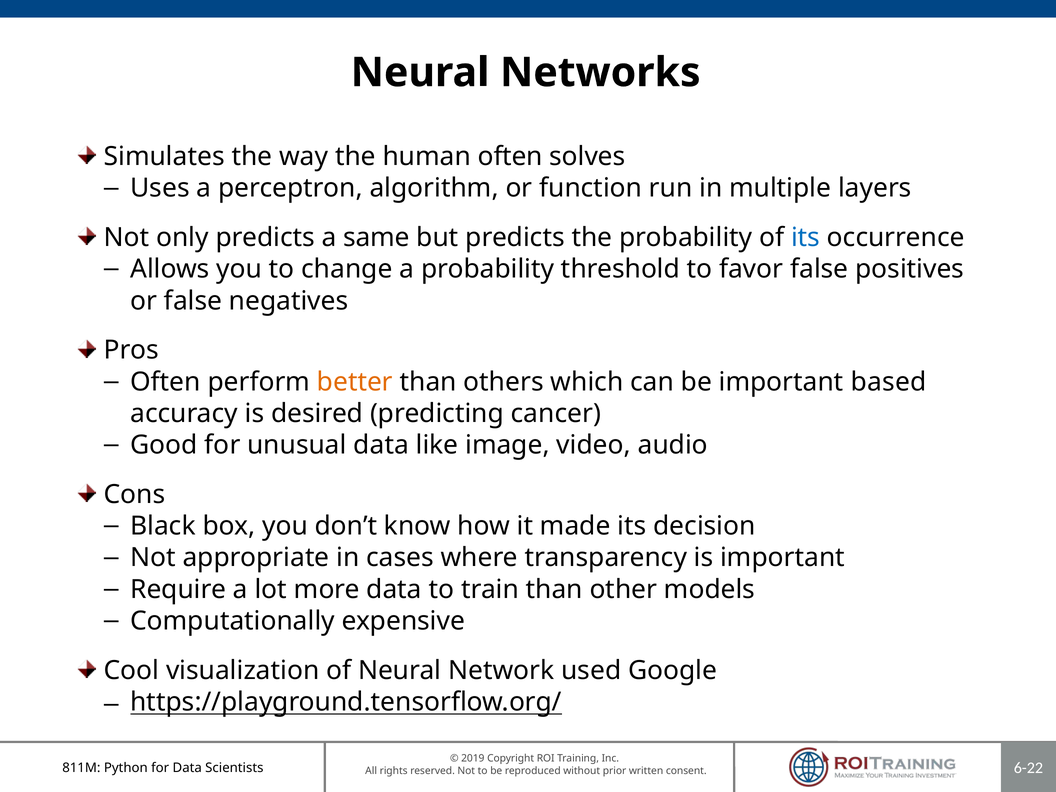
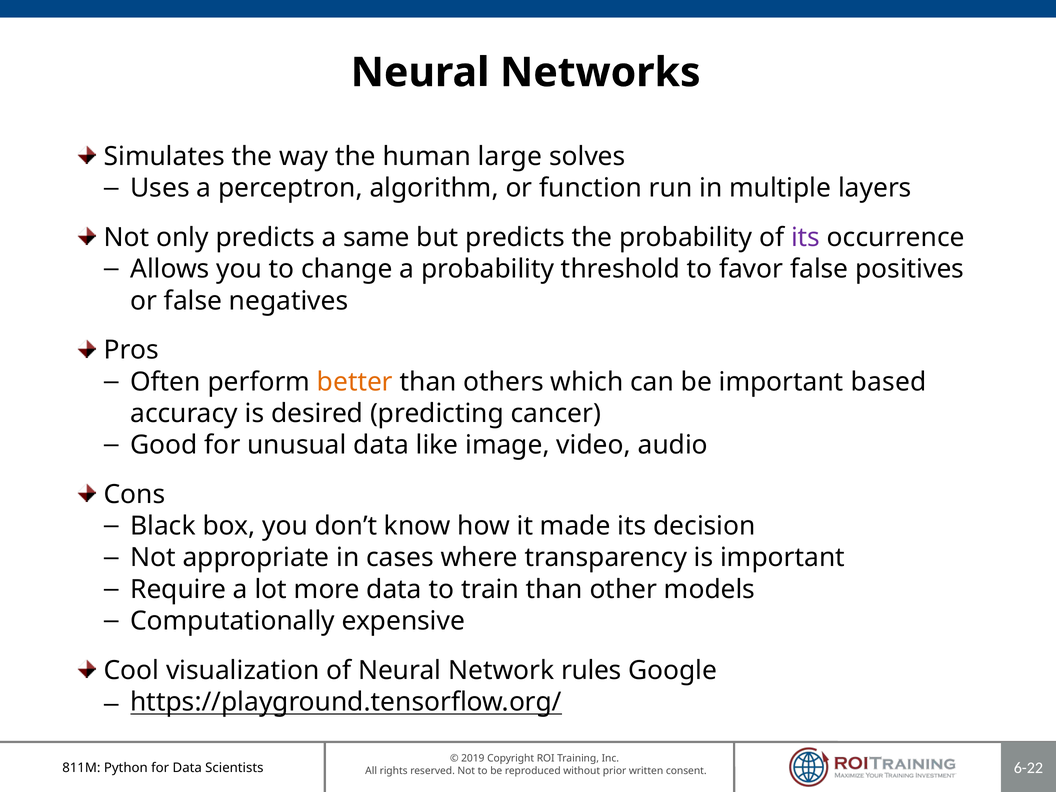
human often: often -> large (510, 157)
its colour: blue -> purple (806, 237)
used: used -> rules (591, 670)
